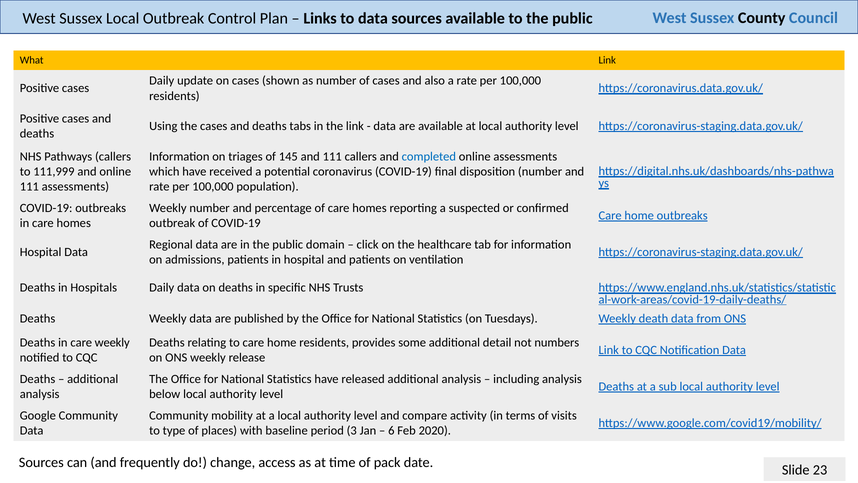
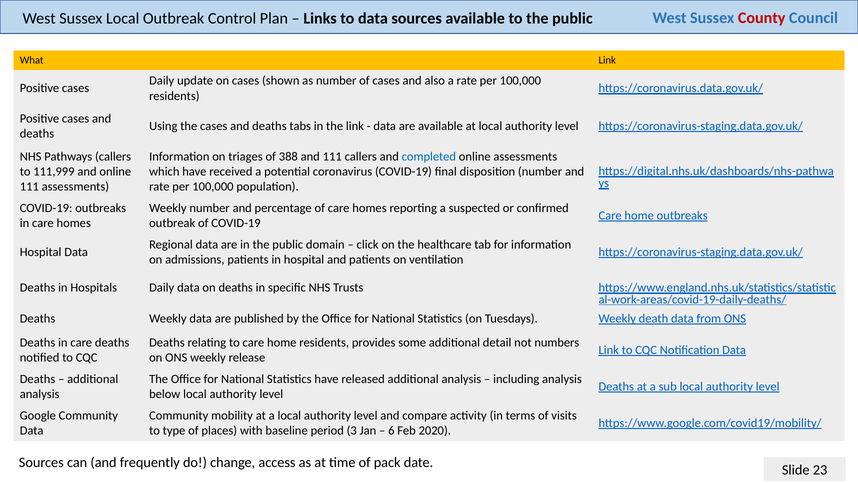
County colour: black -> red (762, 18)
145: 145 -> 388 (288, 156)
care weekly: weekly -> deaths (112, 342)
